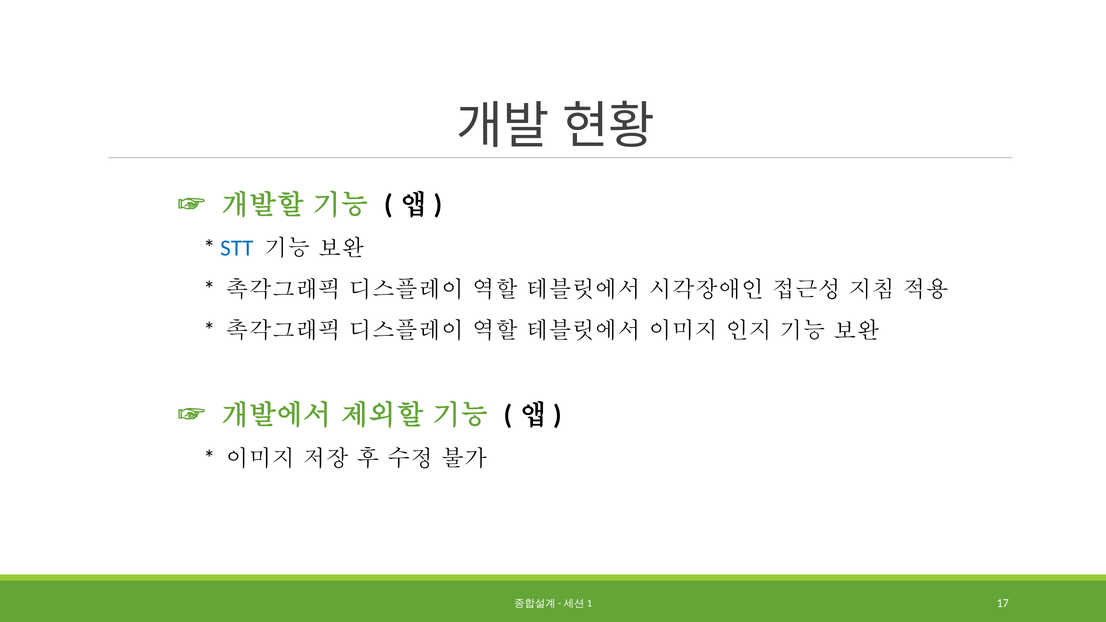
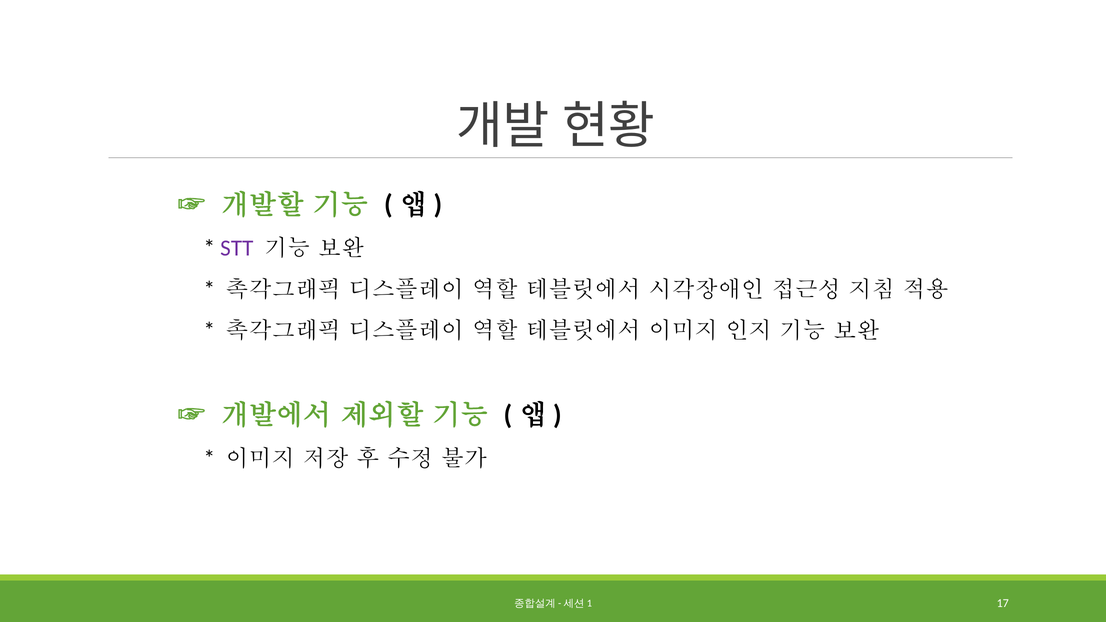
STT colour: blue -> purple (237, 248)
